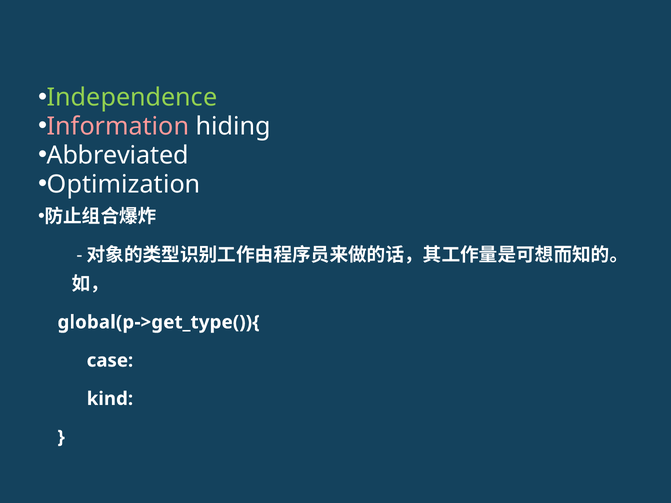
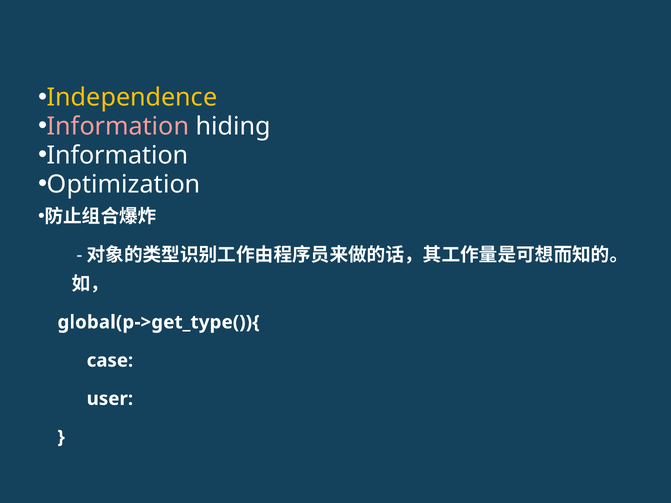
Independence colour: light green -> yellow (132, 98)
Abbreviated: Abbreviated -> Information (118, 156)
kind: kind -> user (110, 399)
